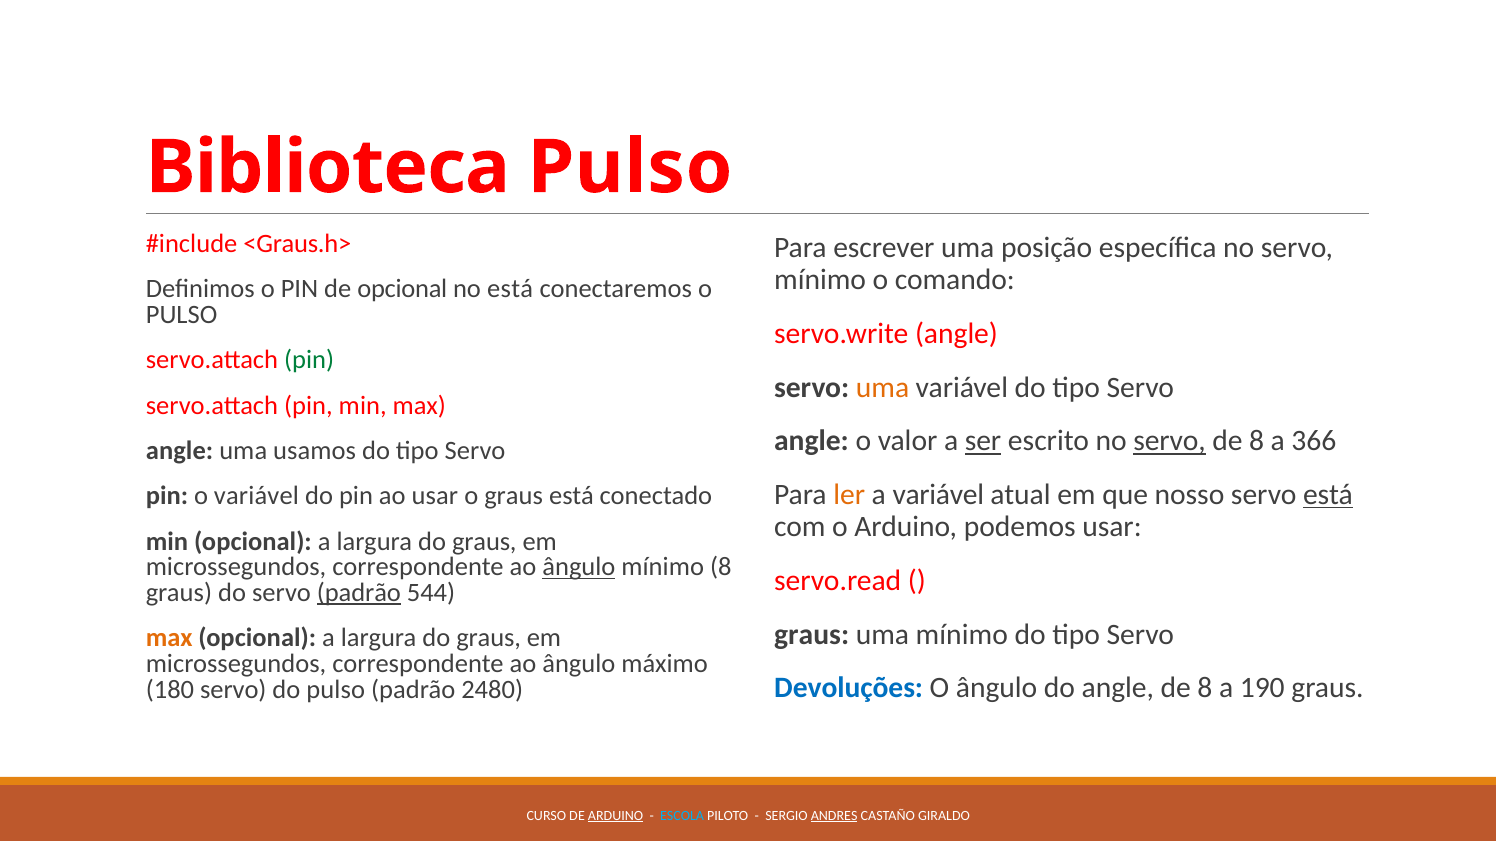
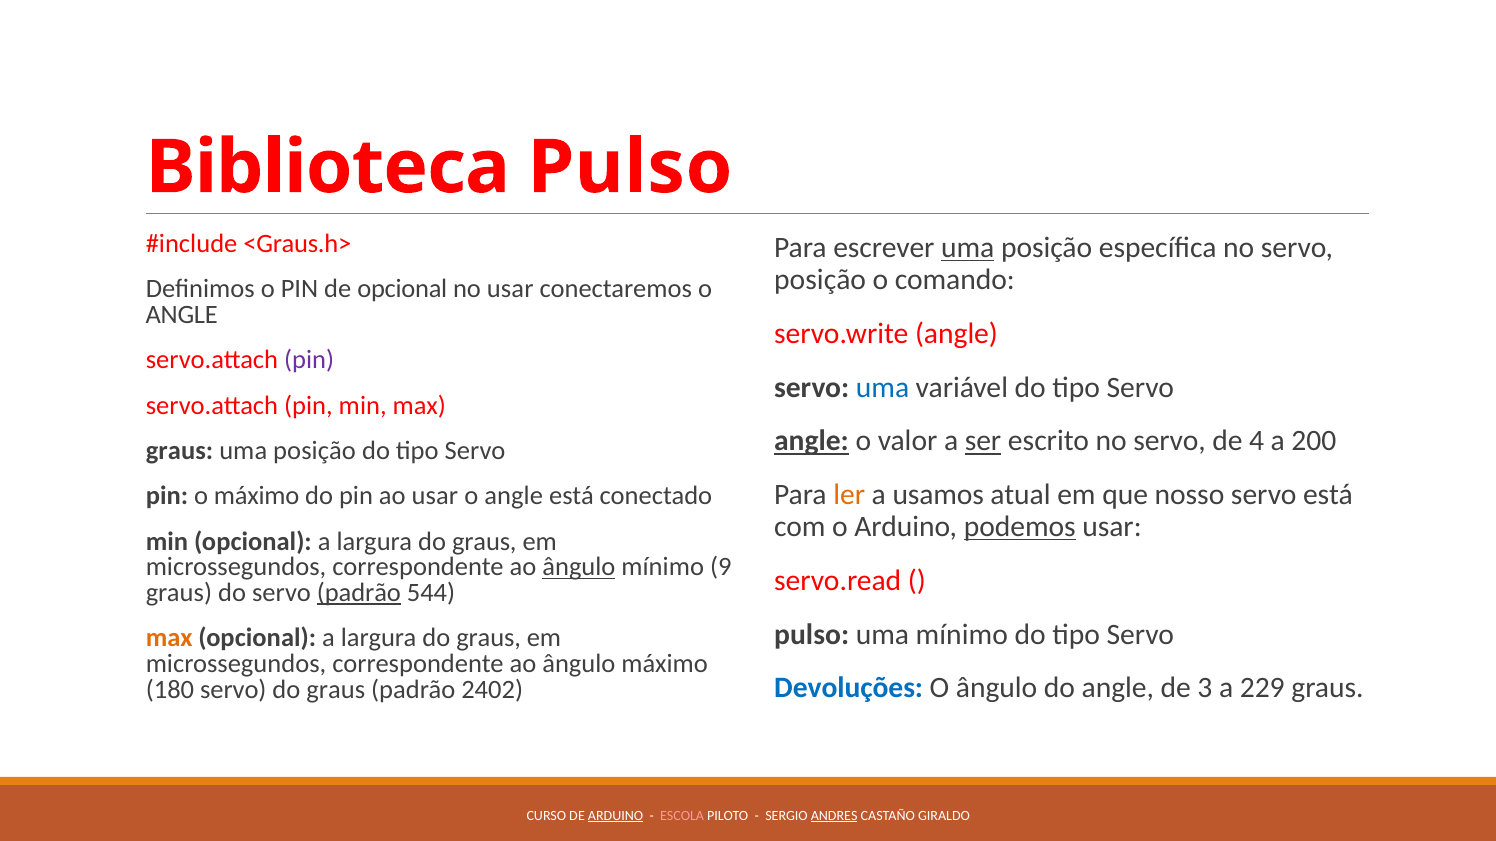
uma underline: none -> present (968, 248)
mínimo: mínimo -> posição (820, 280)
no está: está -> usar (510, 289)
PULSO: PULSO -> ANGLE (182, 315)
pin colour: green -> purple (309, 360)
uma colour: orange -> blue (883, 387)
angle underline: none -> present (811, 441)
servo underline: present -> none (1170, 441)
8: 8 -> 4 (1257, 441)
366: 366 -> 200 (1314, 441)
angle: angle -> graus (180, 451)
usamos: usamos -> posição (315, 451)
a variável: variável -> usamos (938, 495)
está underline: present -> none (1328, 495)
o variável: variável -> máximo (257, 496)
graus: graus -> angle (514, 496)
podemos underline: none -> present (1020, 527)
mínimo 8: 8 -> 9 (721, 567)
graus: graus -> pulso (812, 635)
8: 8 -> 3 (1205, 688)
190: 190 -> 229 (1262, 688)
pulso: pulso -> graus (336, 690)
2480: 2480 -> 2402 (492, 690)
ESCOLA colour: light blue -> pink (682, 816)
